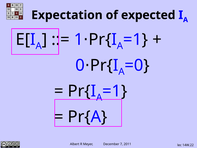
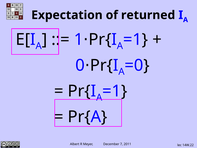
expected: expected -> returned (148, 15)
